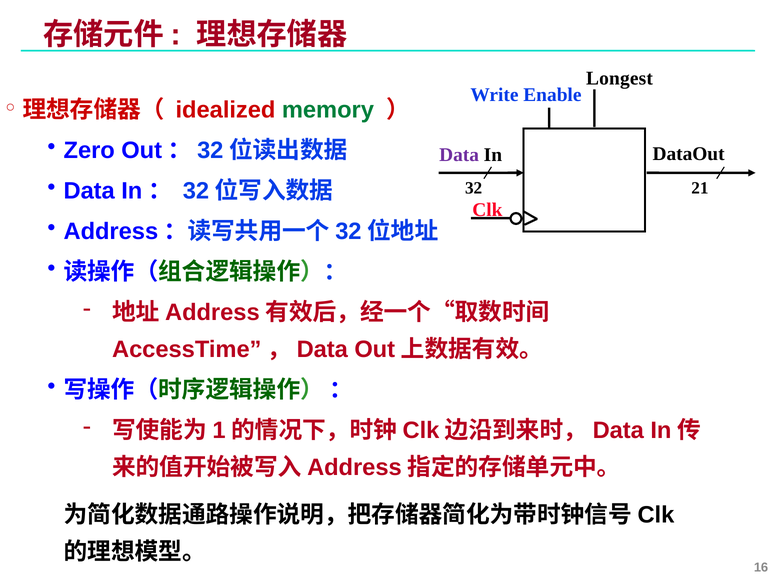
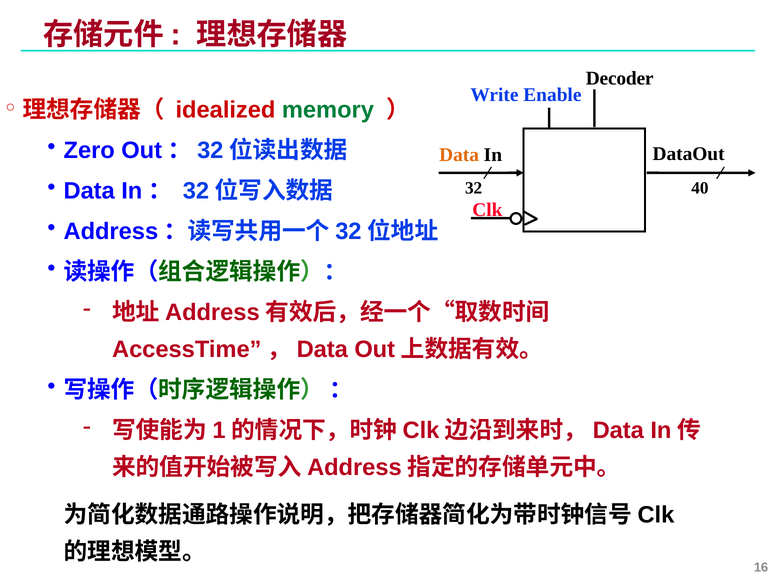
Longest: Longest -> Decoder (620, 79)
Data colour: purple -> orange (459, 155)
21: 21 -> 40 (700, 188)
